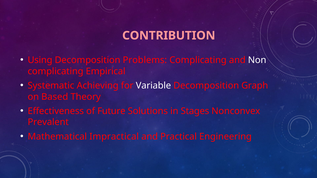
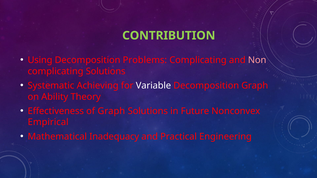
CONTRIBUTION colour: pink -> light green (169, 36)
Non colour: white -> pink (257, 60)
complicating Empirical: Empirical -> Solutions (106, 71)
Based: Based -> Ability (55, 97)
of Future: Future -> Graph (111, 111)
Stages: Stages -> Future (195, 111)
Prevalent: Prevalent -> Empirical (48, 122)
Impractical: Impractical -> Inadequacy (114, 137)
